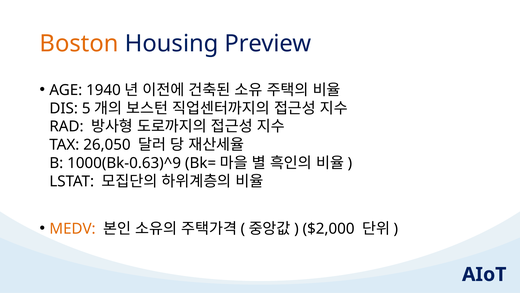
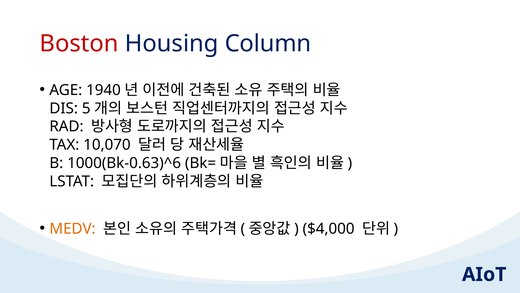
Boston colour: orange -> red (79, 44)
Preview: Preview -> Column (268, 44)
26,050: 26,050 -> 10,070 (107, 145)
1000(Bk-0.63)^9: 1000(Bk-0.63)^9 -> 1000(Bk-0.63)^6 (124, 163)
$2,000: $2,000 -> $4,000 (329, 228)
